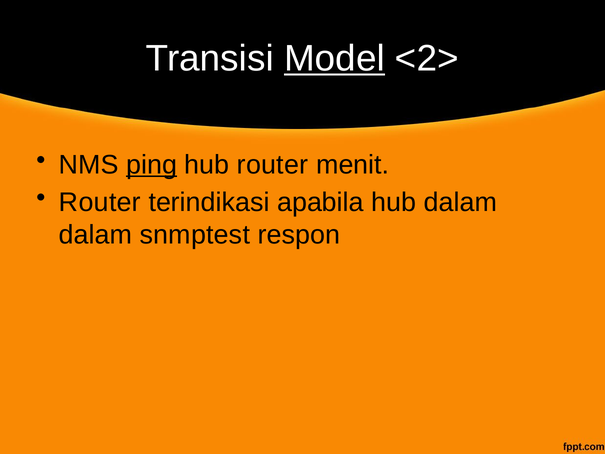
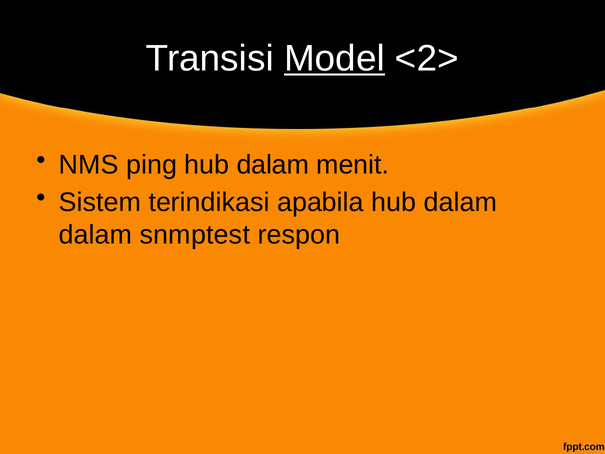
ping underline: present -> none (152, 165)
router: router -> dalam (273, 165)
Router: Router -> Sistem (100, 202)
